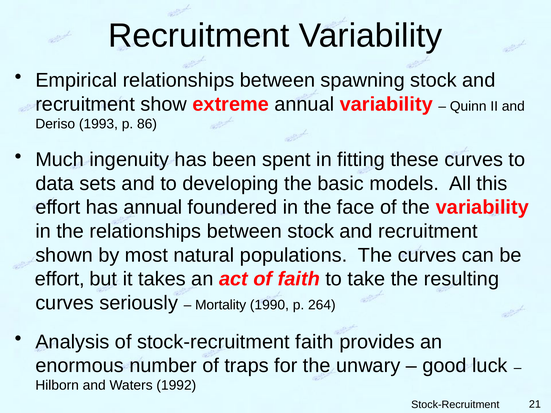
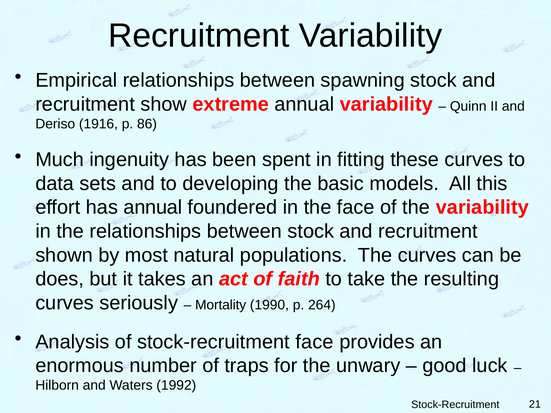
1993: 1993 -> 1916 (98, 124)
effort: effort -> does (60, 279)
stock-recruitment faith: faith -> face (314, 342)
